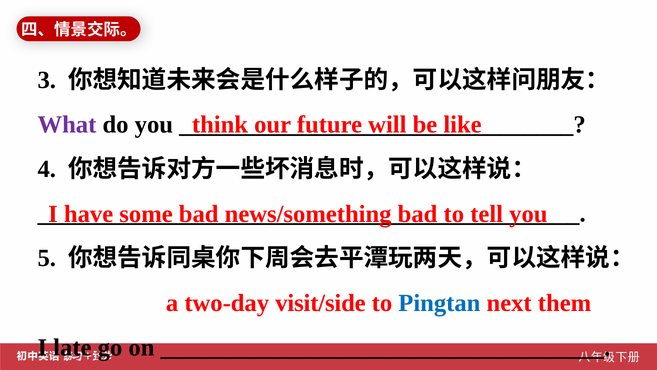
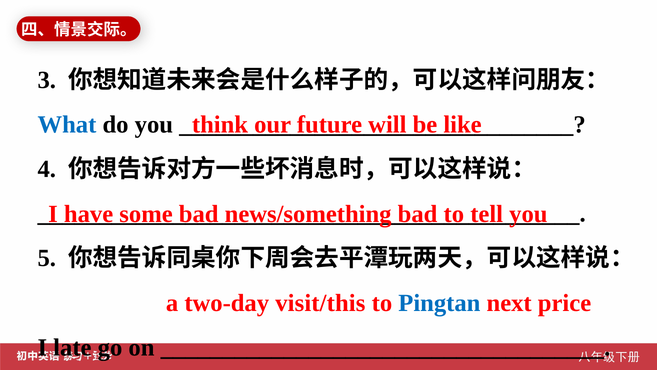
What colour: purple -> blue (67, 125)
visit/side: visit/side -> visit/this (320, 303)
them: them -> price (565, 303)
